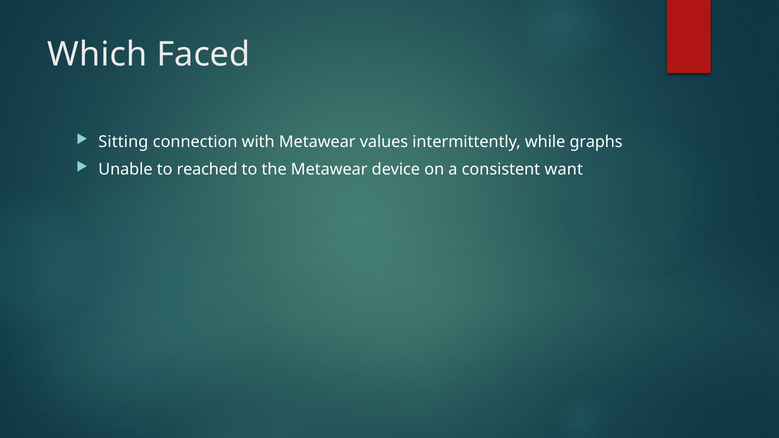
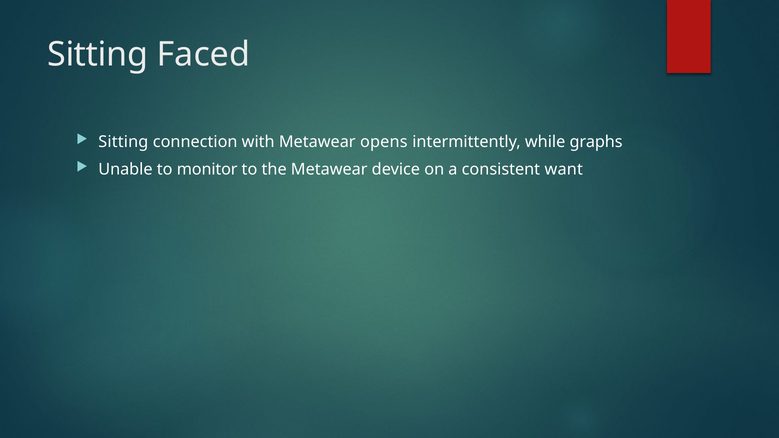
Which: Which -> Sitting (98, 55)
values: values -> opens (384, 142)
reached: reached -> monitor (207, 170)
